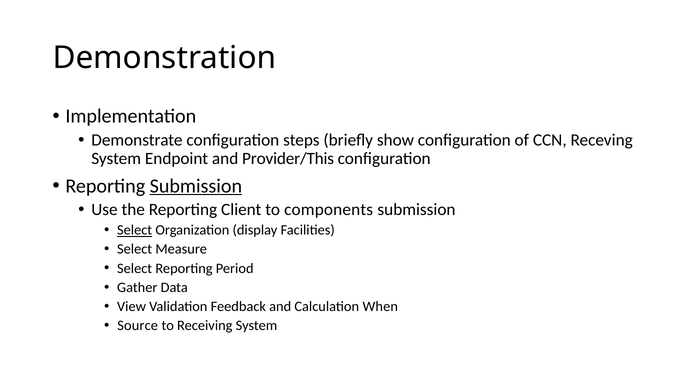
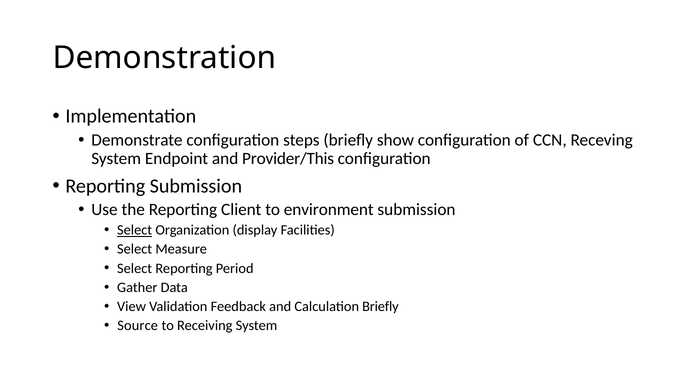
Submission underline: present -> none (196, 186)
components: components -> environment (329, 210)
Calculation When: When -> Briefly (380, 307)
